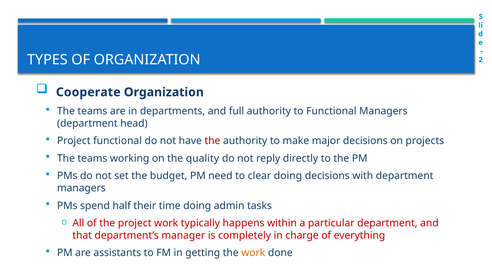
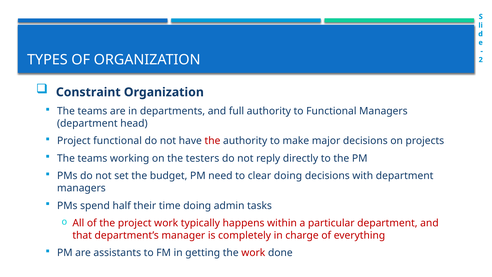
Cooperate: Cooperate -> Constraint (88, 92)
quality: quality -> testers (203, 158)
work colour: orange -> red (253, 253)
